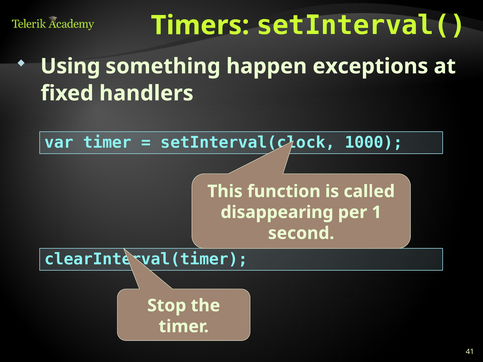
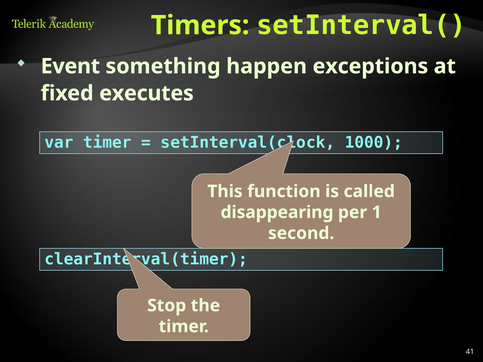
Using: Using -> Event (70, 66)
handlers: handlers -> executes (146, 93)
